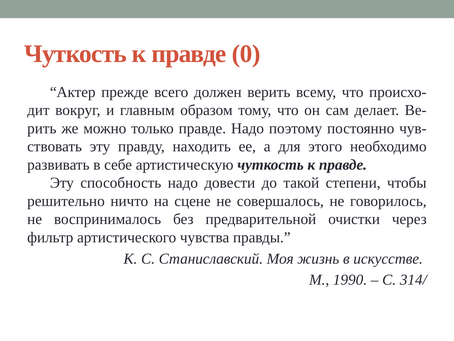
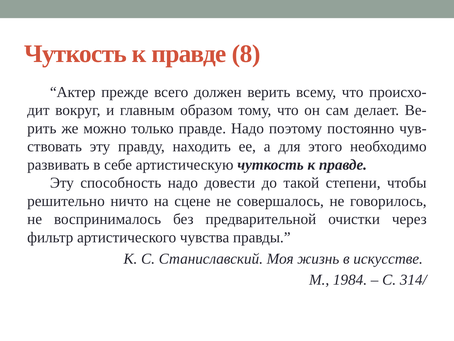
0: 0 -> 8 (246, 54)
1990: 1990 -> 1984 (350, 280)
